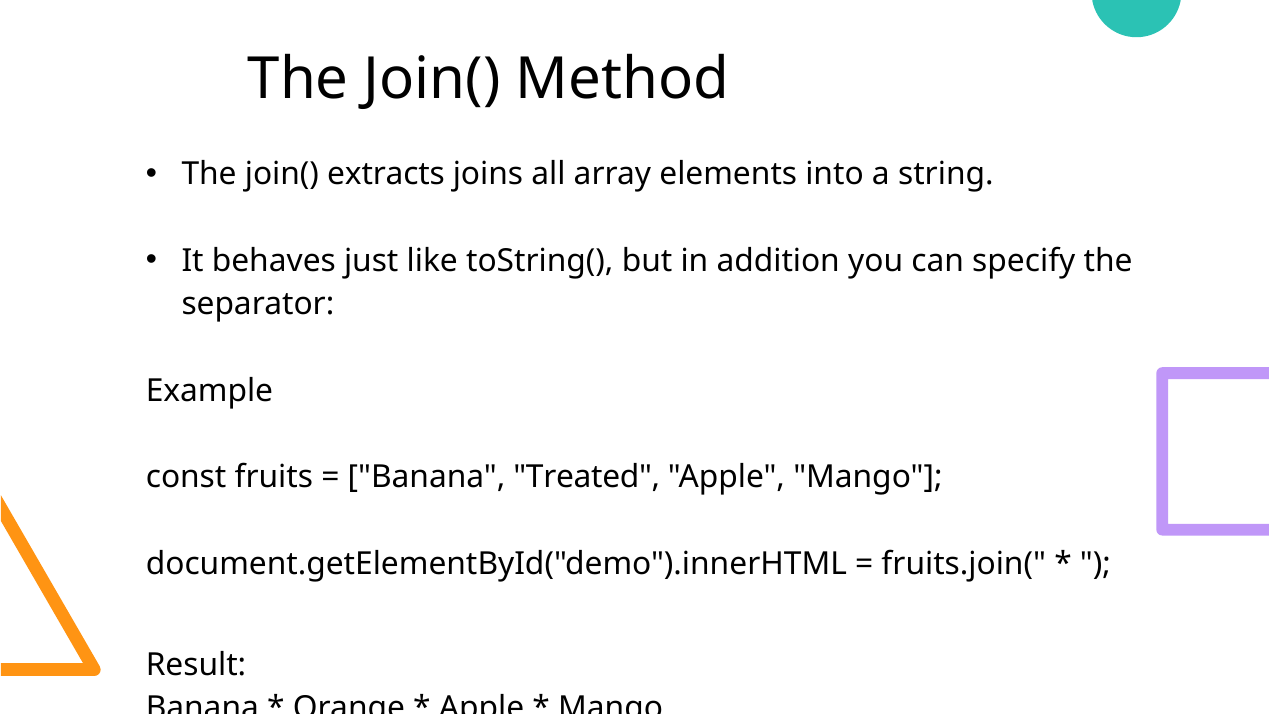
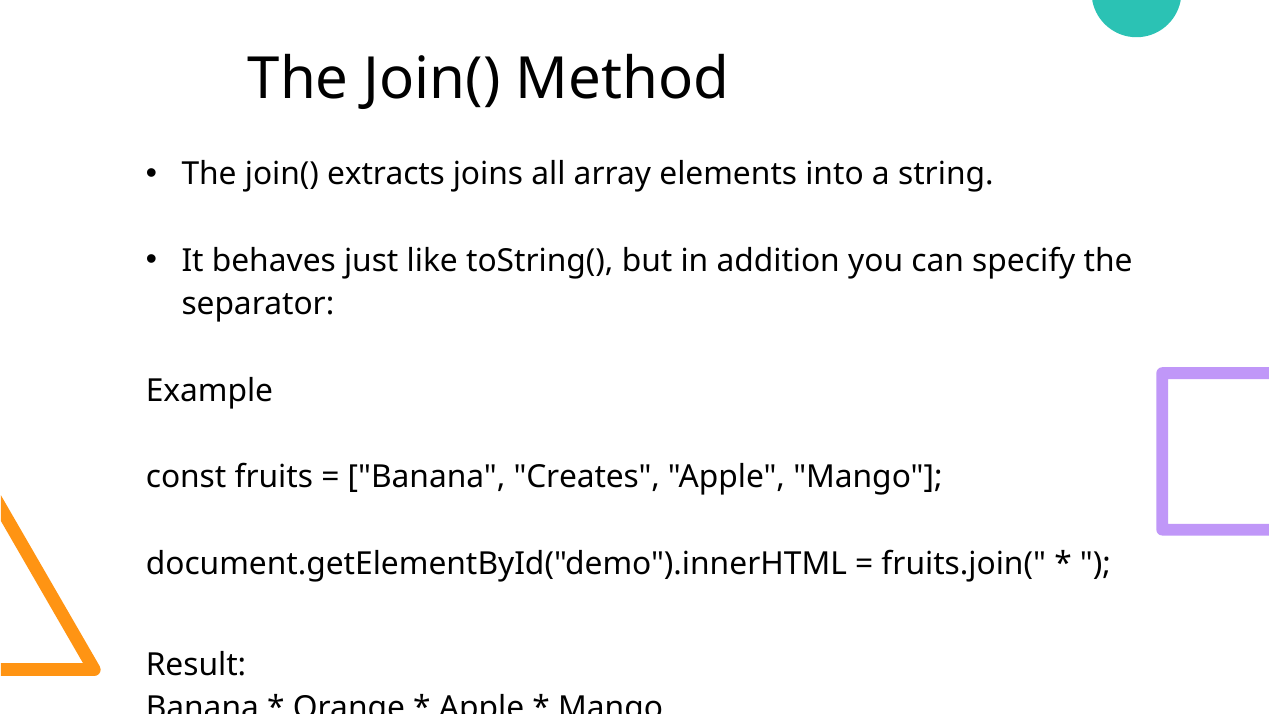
Treated: Treated -> Creates (587, 477)
